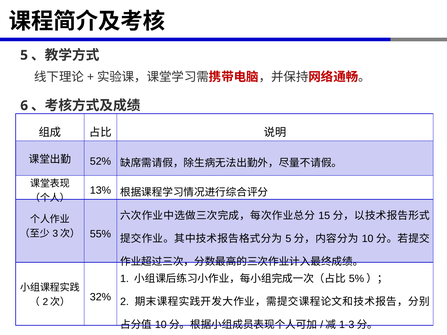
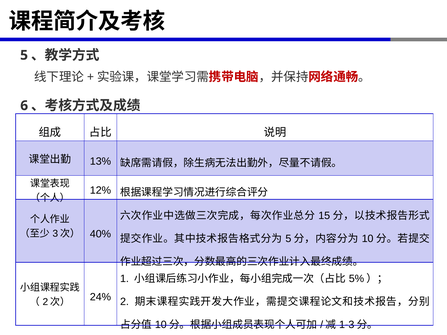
52%: 52% -> 13% (100, 161)
13%: 13% -> 12% (100, 191)
55%: 55% -> 40% (100, 234)
32%: 32% -> 24% (100, 297)
